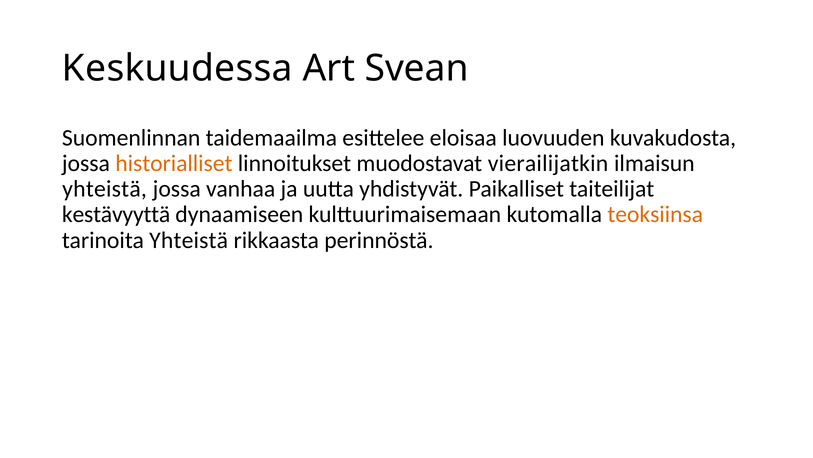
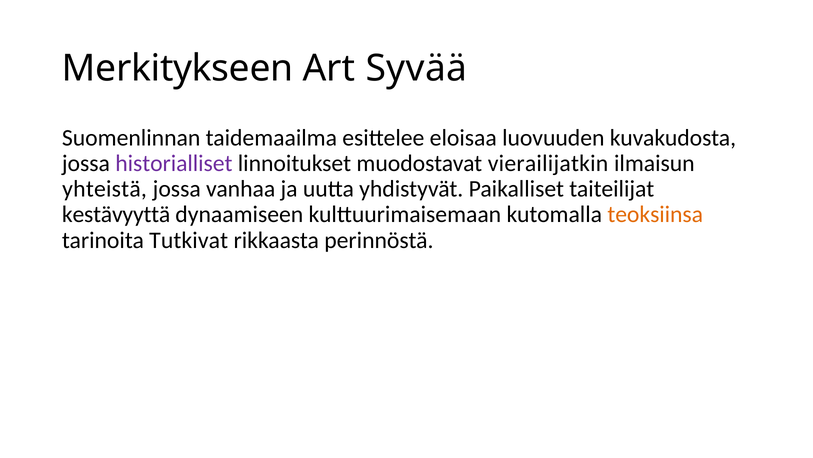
Keskuudessa: Keskuudessa -> Merkitykseen (178, 68)
Svean: Svean -> Syvää (416, 68)
historialliset colour: orange -> purple (174, 163)
tarinoita Yhteistä: Yhteistä -> Tutkivat (189, 240)
